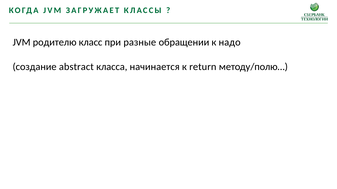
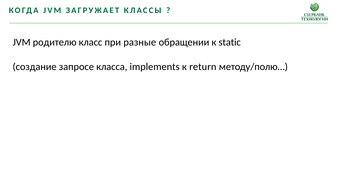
надо: надо -> static (230, 42)
abstract: abstract -> запросе (76, 67)
начинается: начинается -> implements (155, 67)
